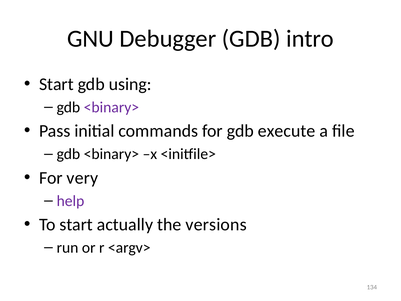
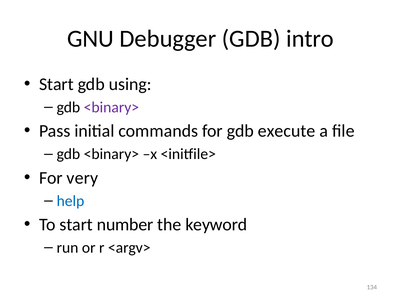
help colour: purple -> blue (70, 201)
actually: actually -> number (125, 224)
versions: versions -> keyword (216, 224)
